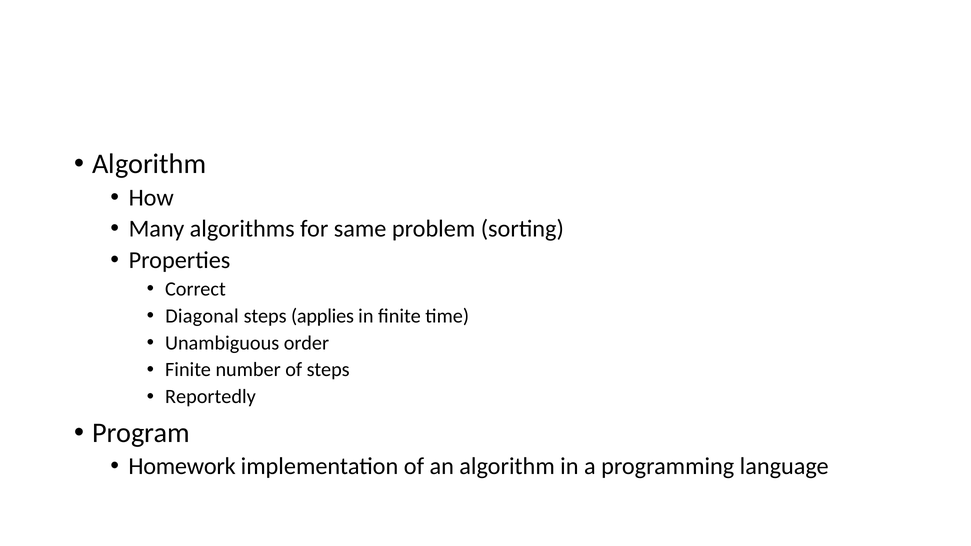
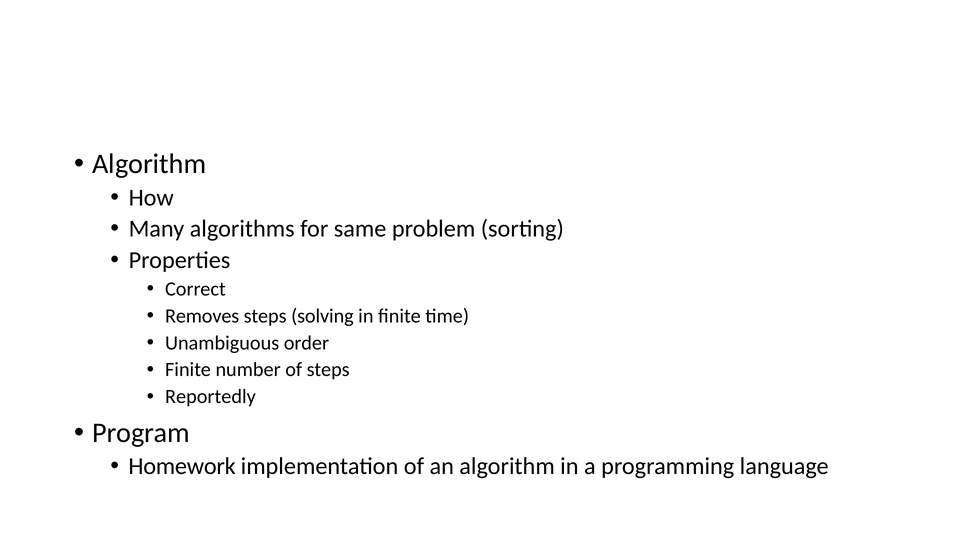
Diagonal: Diagonal -> Removes (202, 316)
applies: applies -> solving (322, 316)
